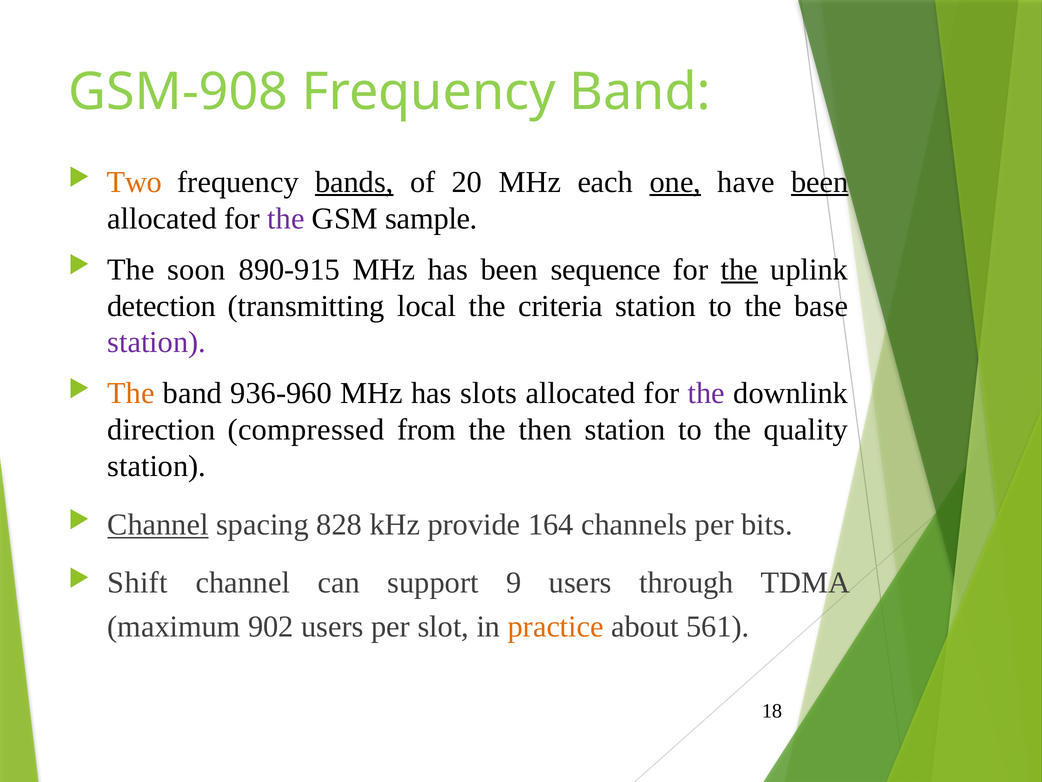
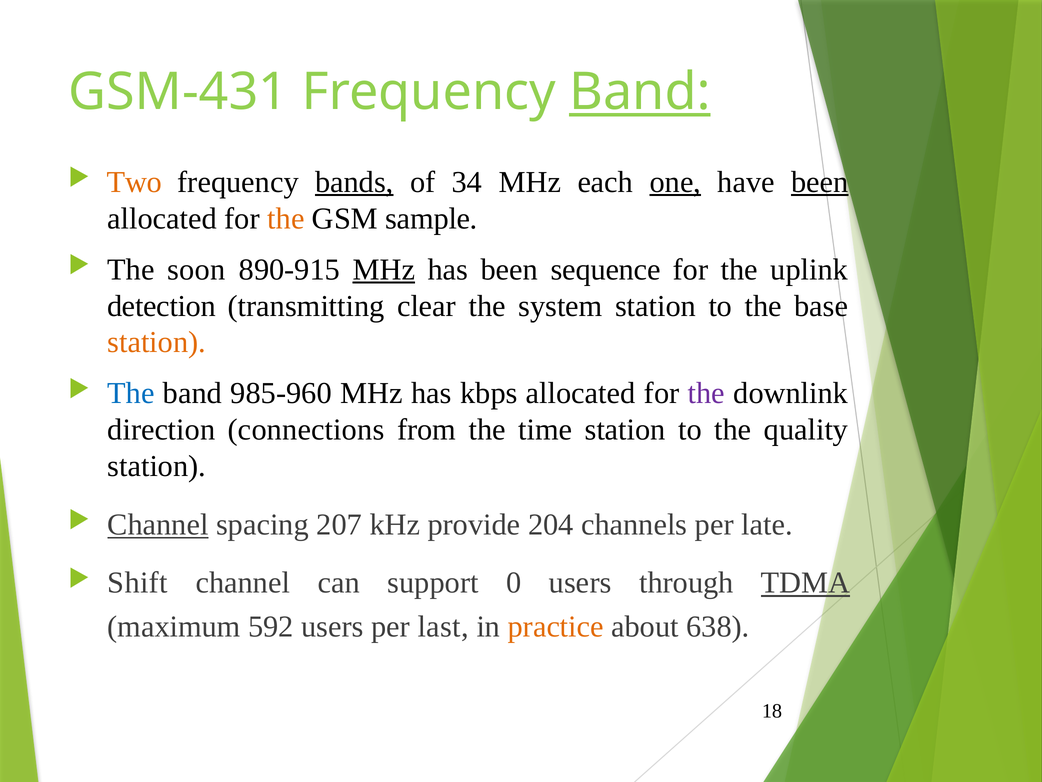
GSM-908: GSM-908 -> GSM-431 (178, 92)
Band underline: none -> present (640, 92)
20: 20 -> 34 (467, 182)
the colour: purple -> orange (286, 218)
MHz underline: none -> present (384, 269)
the underline: present -> none (739, 269)
local: local -> clear (427, 306)
criteria: criteria -> system (560, 306)
station colour: purple -> orange (157, 342)
The colour: orange -> blue (131, 393)
936-960: 936-960 -> 985-960 (281, 393)
slots: slots -> kbps (489, 393)
compressed: compressed -> connections (306, 430)
then: then -> time (545, 430)
828: 828 -> 207 (339, 524)
164: 164 -> 204 (551, 524)
bits: bits -> late (767, 524)
9: 9 -> 0 (514, 583)
TDMA underline: none -> present (805, 583)
902: 902 -> 592 (271, 626)
slot: slot -> last (443, 626)
561: 561 -> 638 (718, 626)
